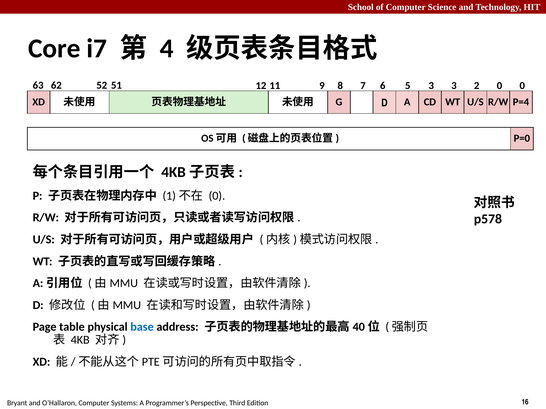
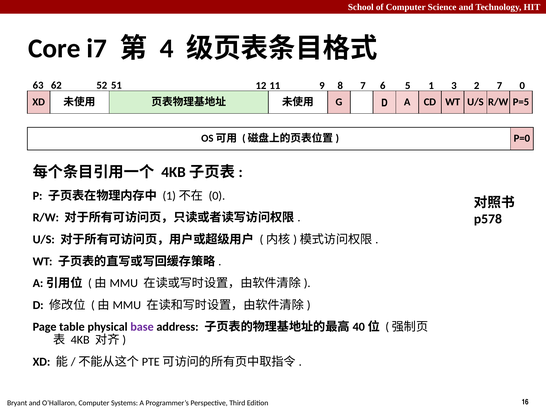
5 3: 3 -> 1 (431, 86)
2 0: 0 -> 7 (500, 86)
P=4: P=4 -> P=5 (521, 102)
base colour: blue -> purple (142, 327)
